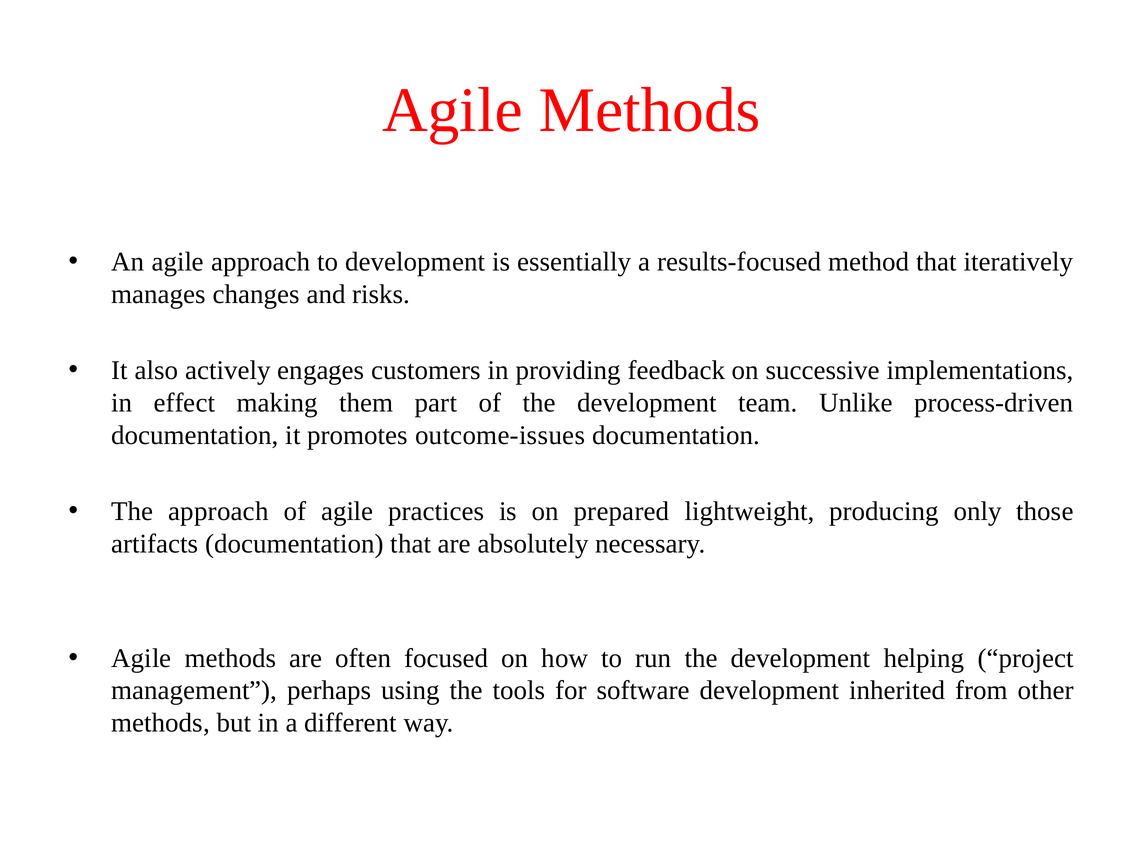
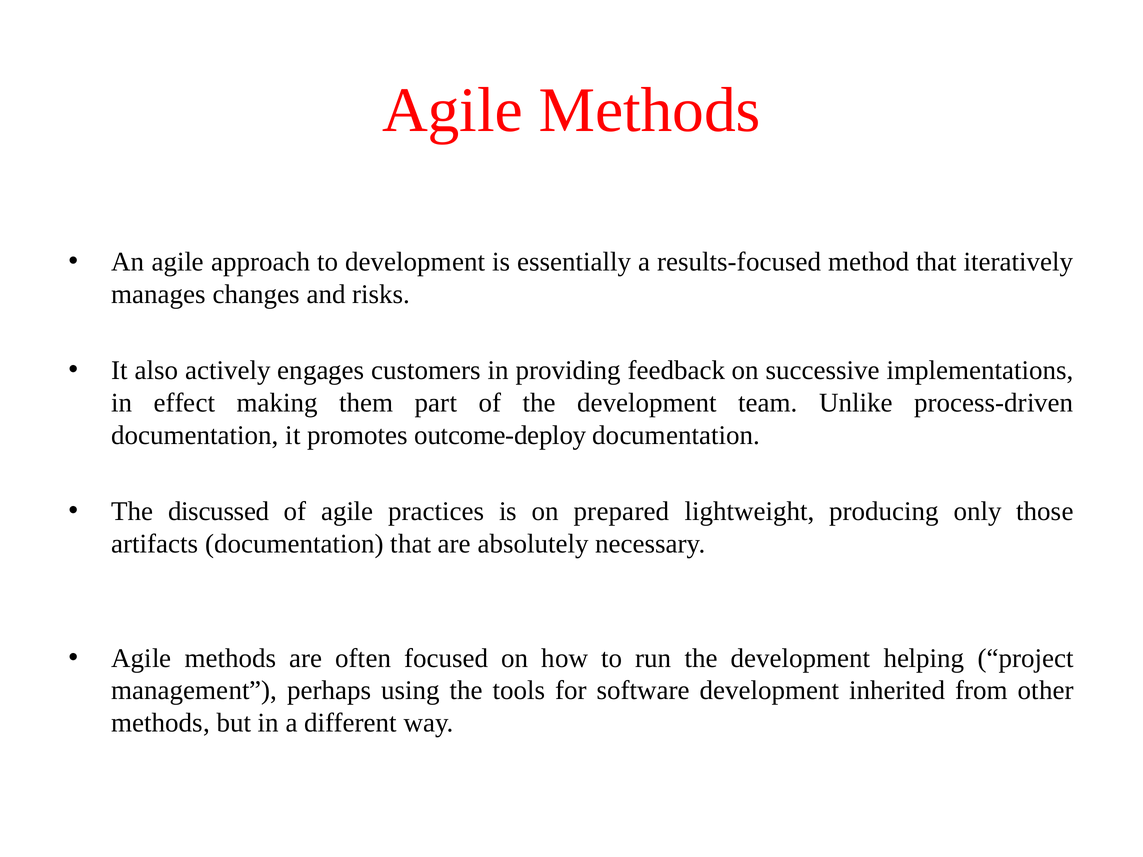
outcome-issues: outcome-issues -> outcome-deploy (500, 435)
The approach: approach -> discussed (219, 512)
